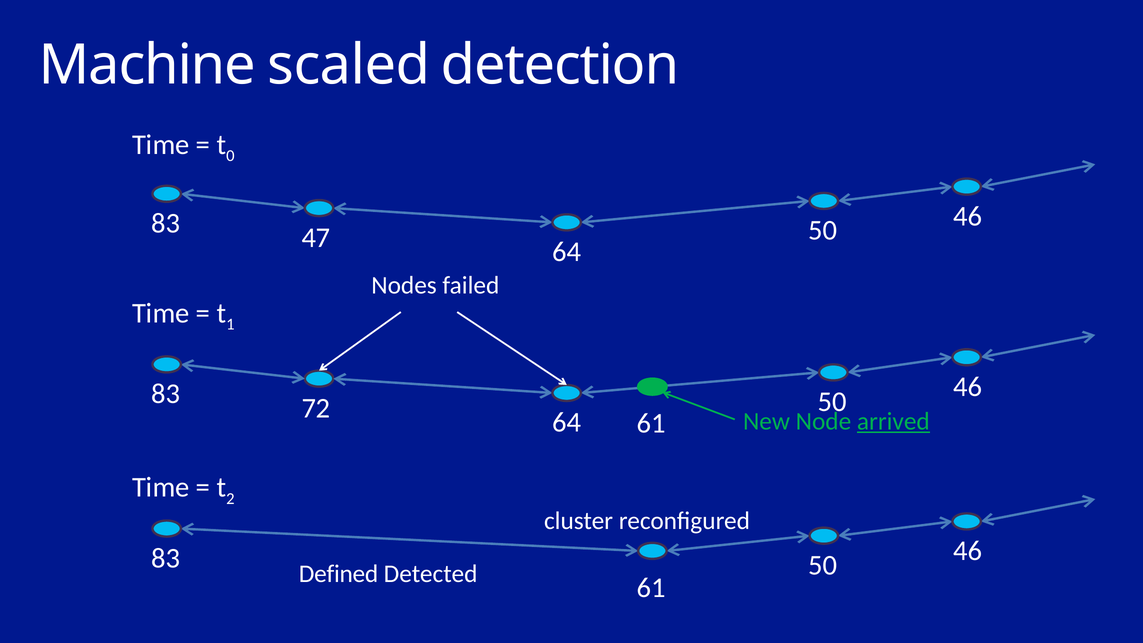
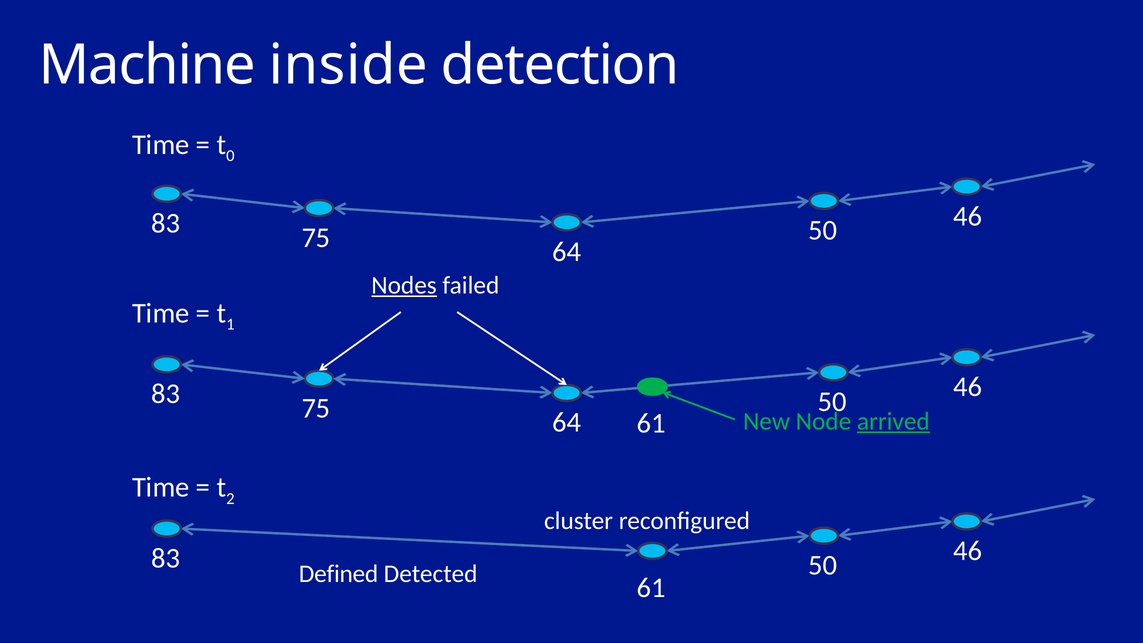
scaled: scaled -> inside (348, 65)
47: 47 -> 75 (316, 238)
Nodes underline: none -> present (404, 285)
72: 72 -> 75 (316, 408)
